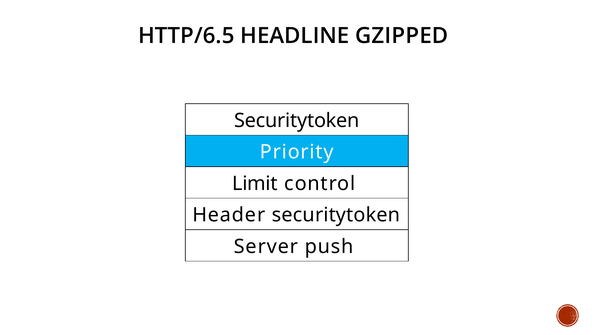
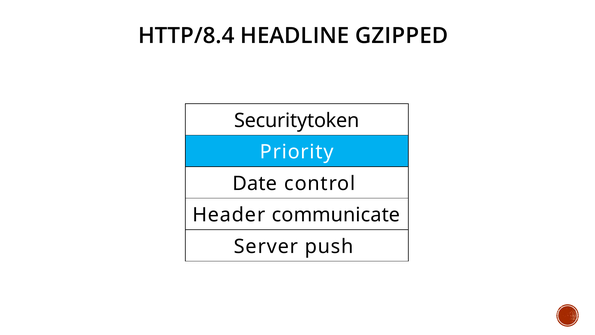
HTTP/6.5: HTTP/6.5 -> HTTP/8.4 (186, 36)
Limit: Limit -> Date (255, 183)
Header securitytoken: securitytoken -> communicate (336, 215)
